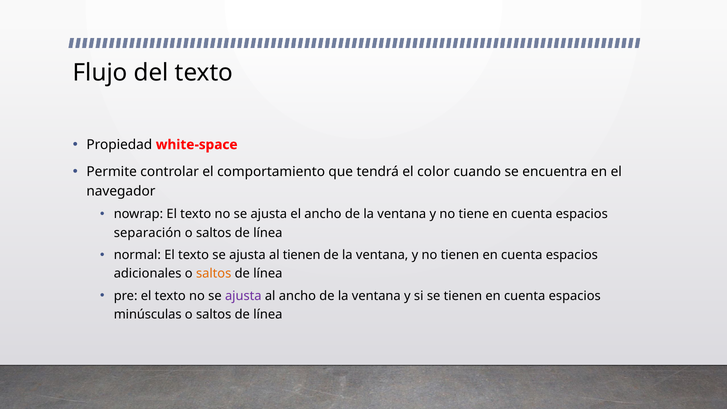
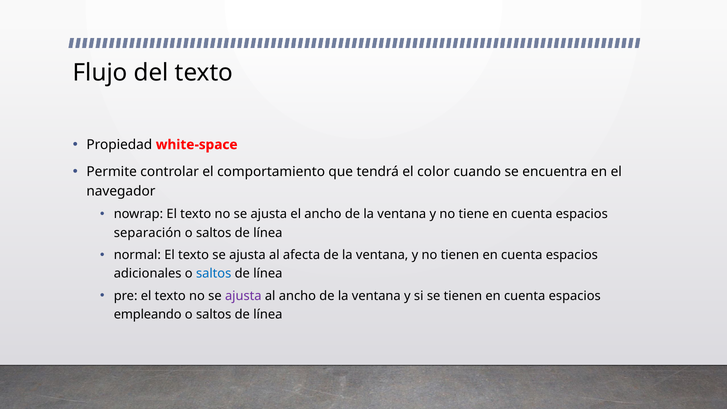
al tienen: tienen -> afecta (302, 255)
saltos colour: orange -> blue (214, 274)
minúsculas: minúsculas -> empleando (148, 314)
